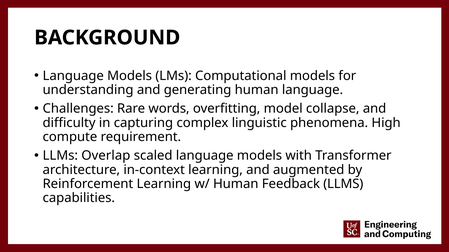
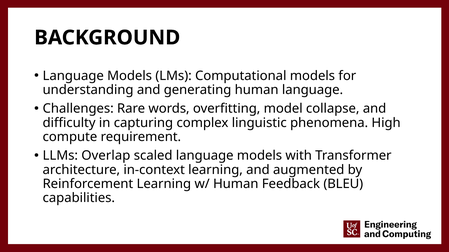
Feedback LLMS: LLMS -> BLEU (343, 184)
